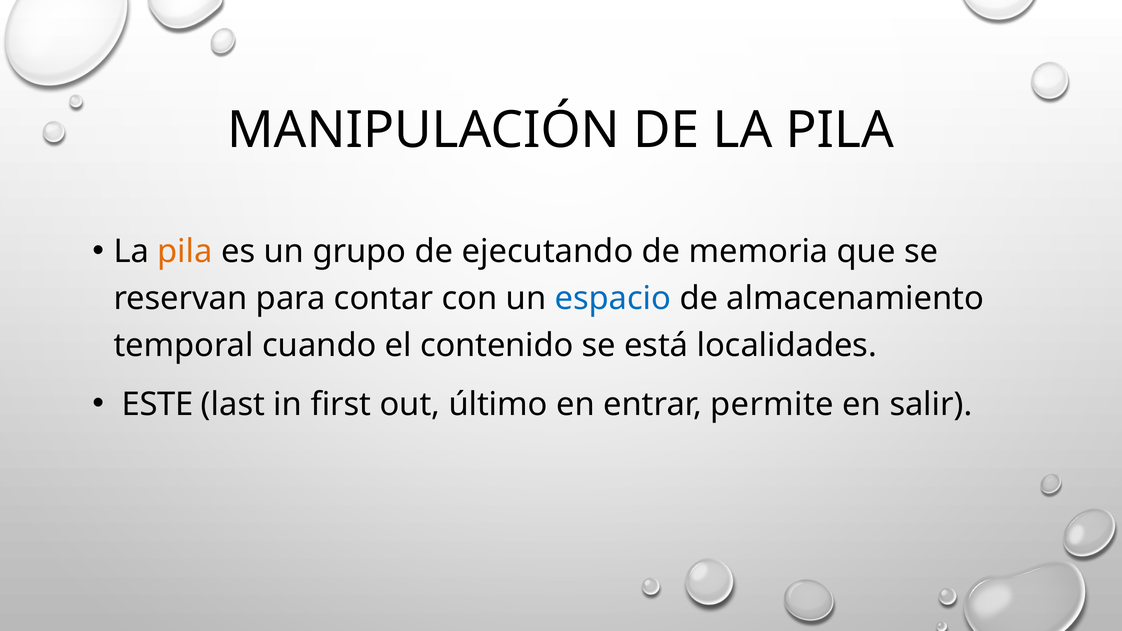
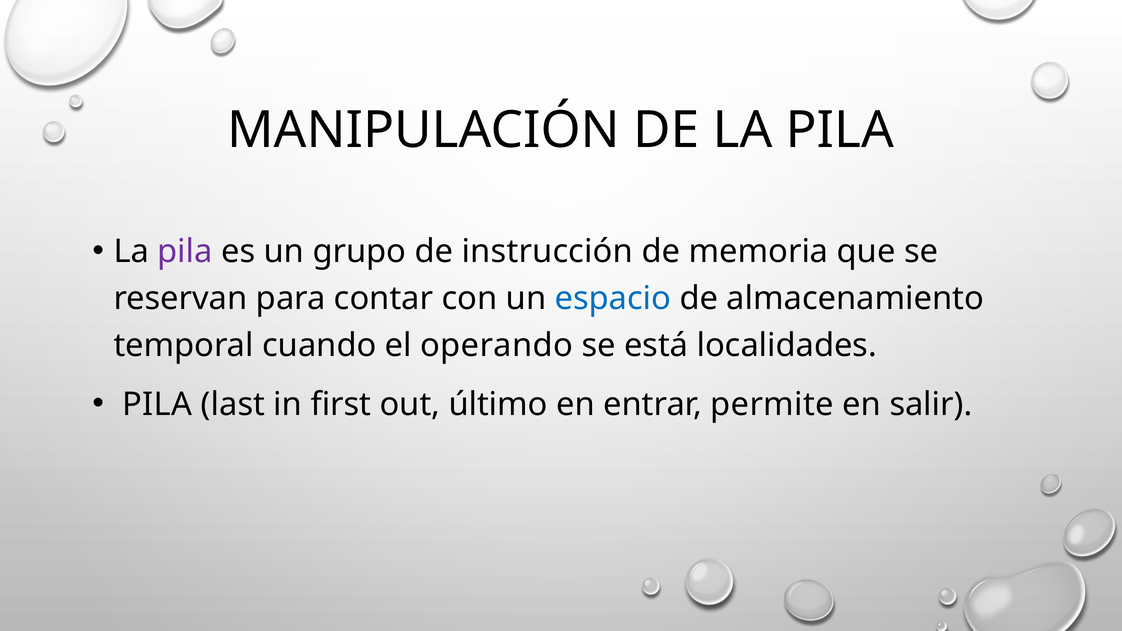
pila colour: orange -> purple (185, 252)
ejecutando: ejecutando -> instrucción (547, 252)
contenido: contenido -> operando (497, 346)
ESTE: ESTE -> PILA (157, 404)
